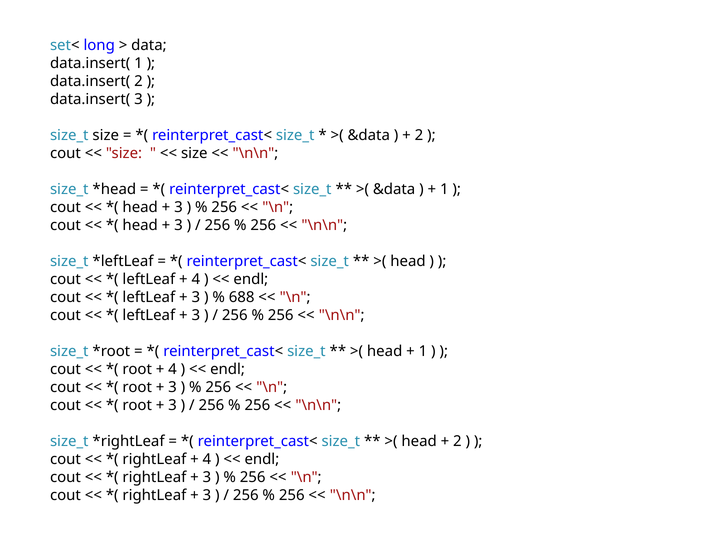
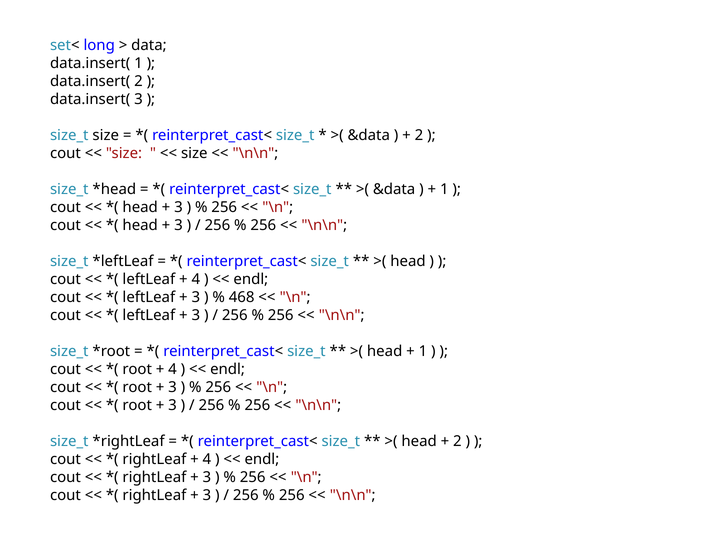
688: 688 -> 468 (242, 298)
